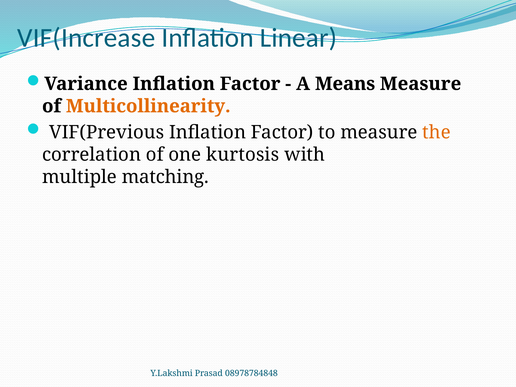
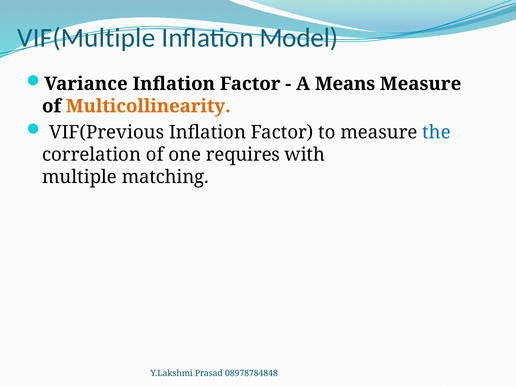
VIF(Increase: VIF(Increase -> VIF(Multiple (86, 38)
Linear: Linear -> Model (299, 38)
the colour: orange -> blue (437, 132)
kurtosis: kurtosis -> requires (243, 155)
